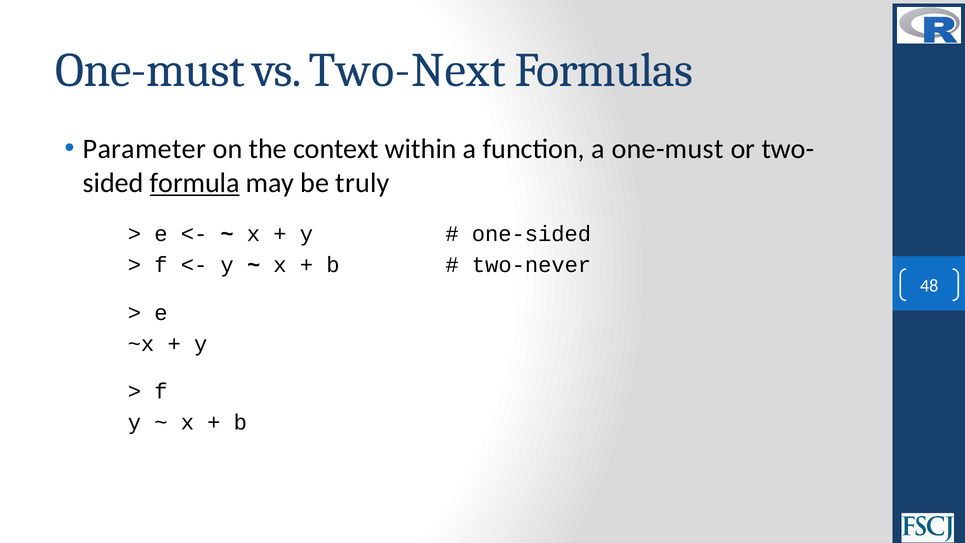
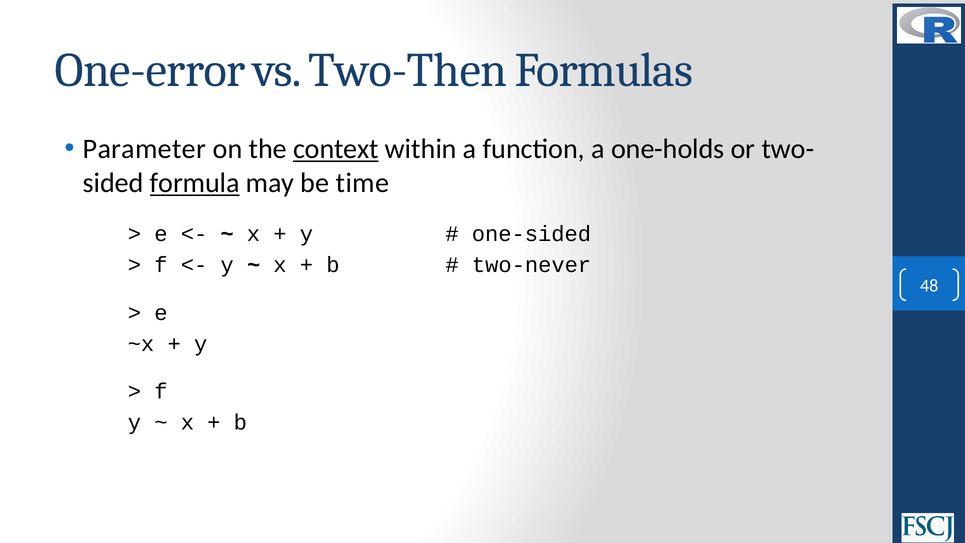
One-must: One-must -> One-error (150, 70)
Two-Next: Two-Next -> Two-Then (408, 70)
context underline: none -> present (336, 149)
a one-must: one-must -> one-holds (668, 149)
truly: truly -> time (363, 183)
